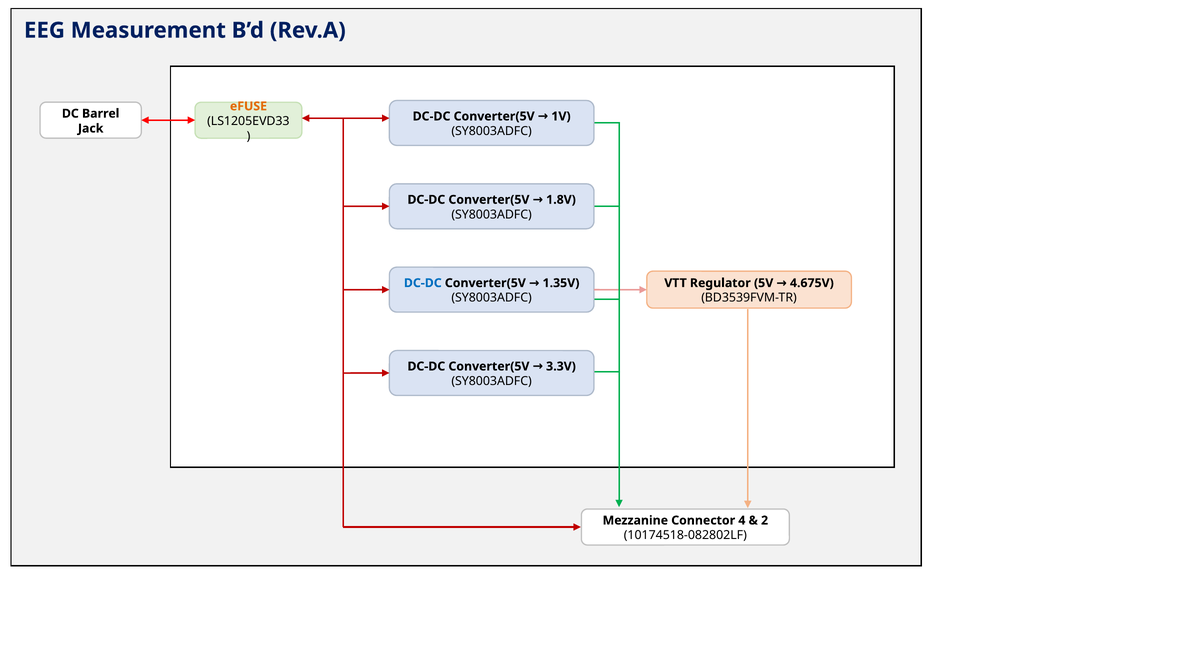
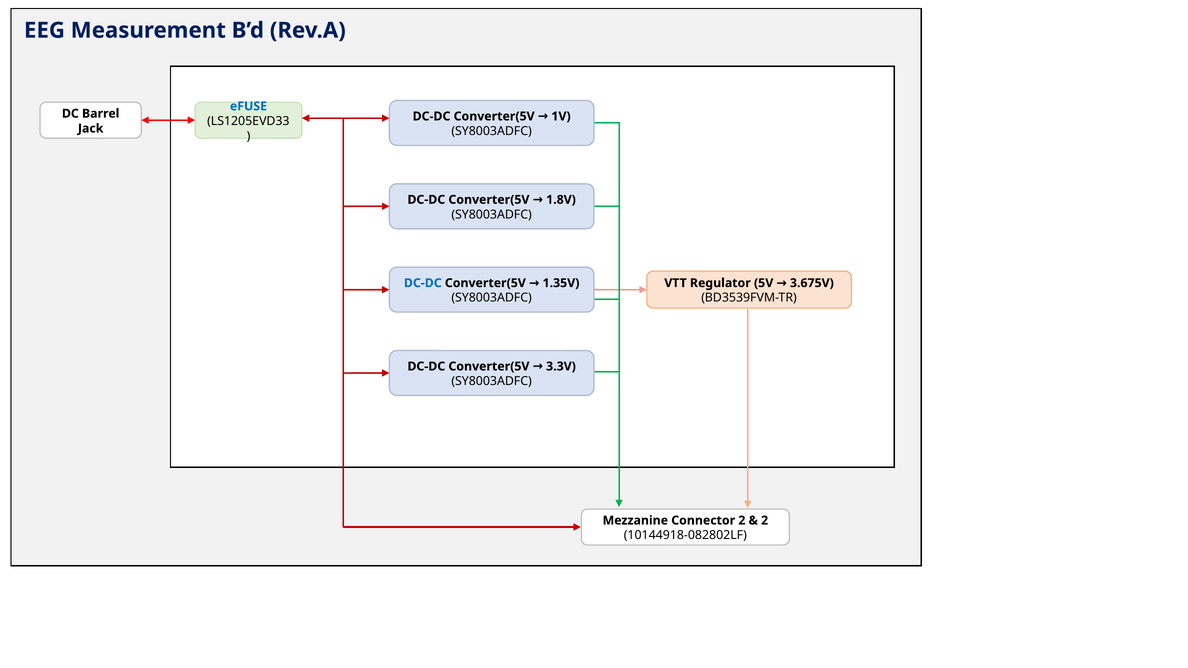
eFUSE colour: orange -> blue (248, 106)
4.675V: 4.675V -> 3.675V (812, 283)
Connector 4: 4 -> 2 (742, 521)
10174518-082802LF: 10174518-082802LF -> 10144918-082802LF (685, 535)
